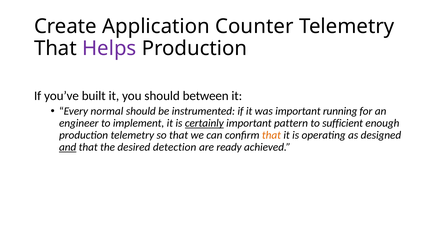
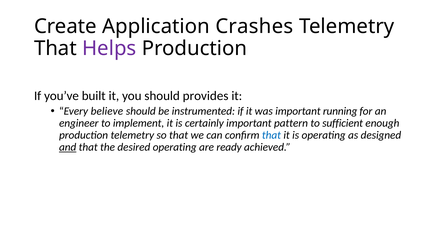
Counter: Counter -> Crashes (254, 26)
between: between -> provides (206, 96)
normal: normal -> believe (107, 111)
certainly underline: present -> none (204, 123)
that colour: orange -> blue (271, 135)
desired detection: detection -> operating (175, 147)
